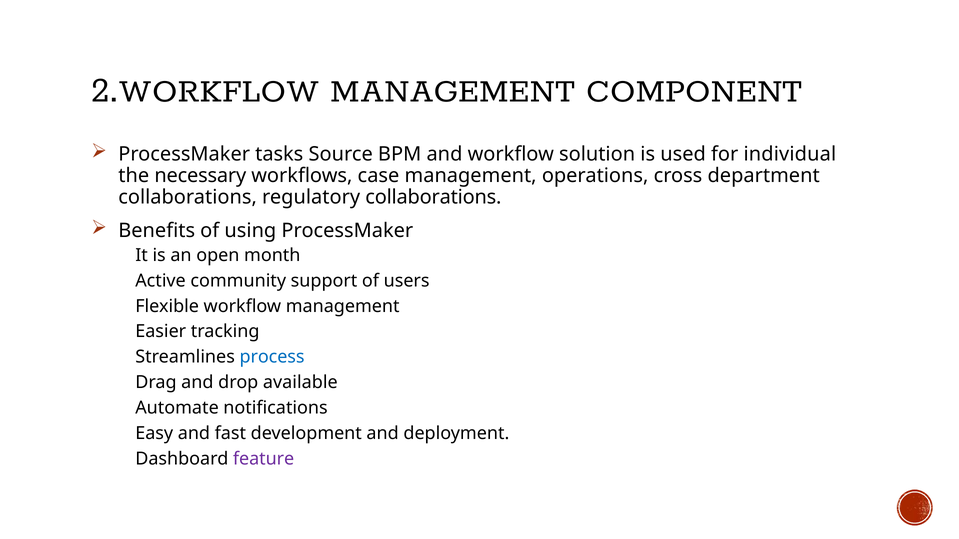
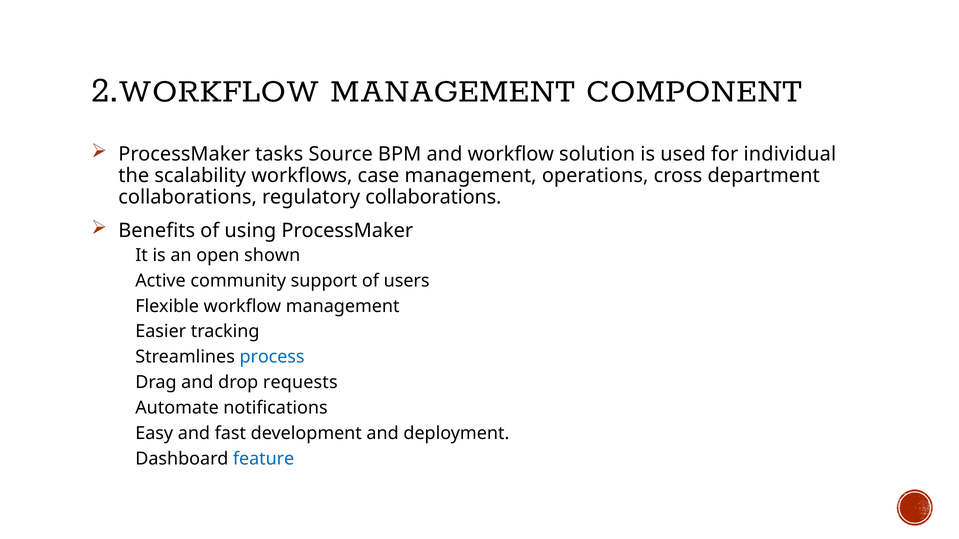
necessary: necessary -> scalability (200, 176)
month: month -> shown (272, 256)
available: available -> requests (300, 383)
feature colour: purple -> blue (264, 459)
